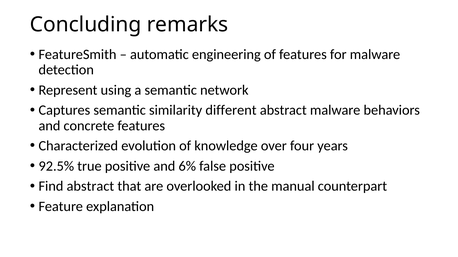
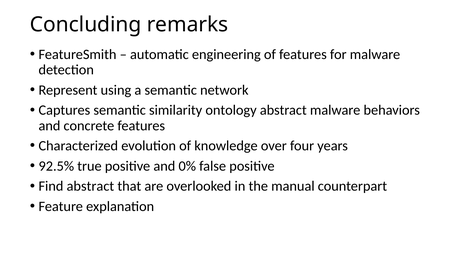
different: different -> ontology (231, 110)
6%: 6% -> 0% (187, 166)
